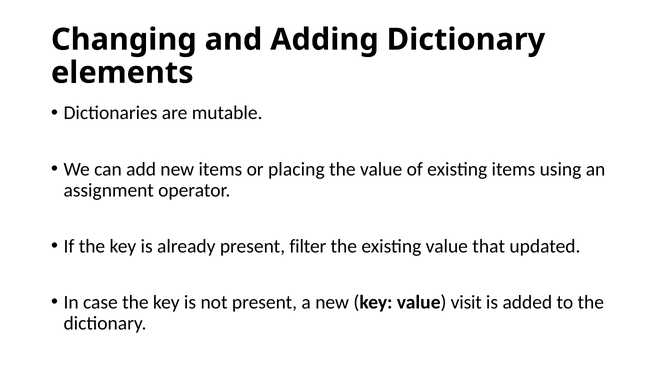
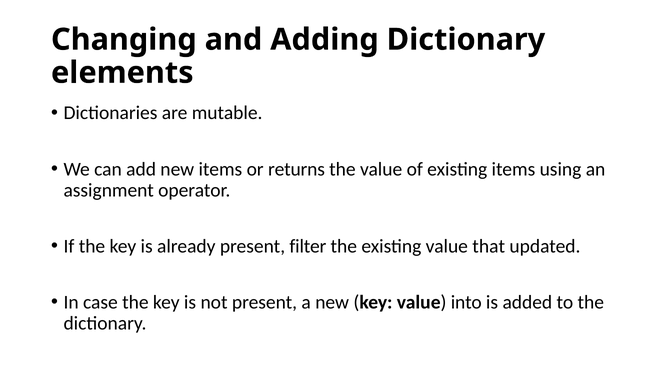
placing: placing -> returns (296, 169)
visit: visit -> into (466, 302)
